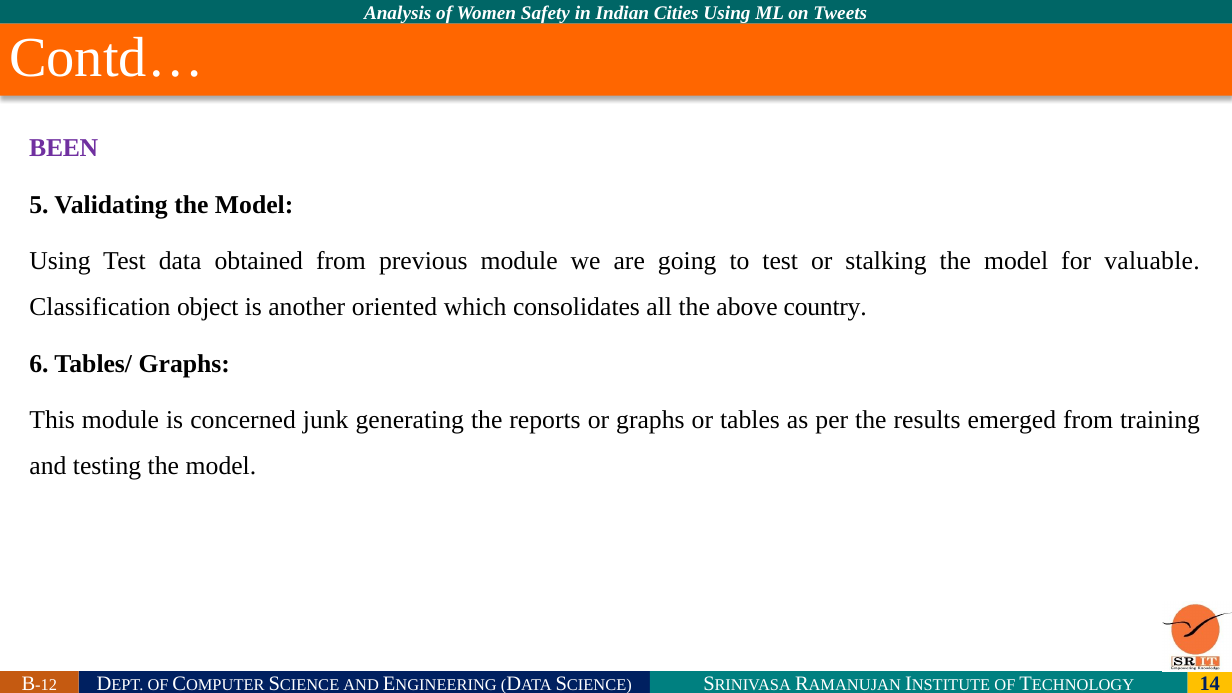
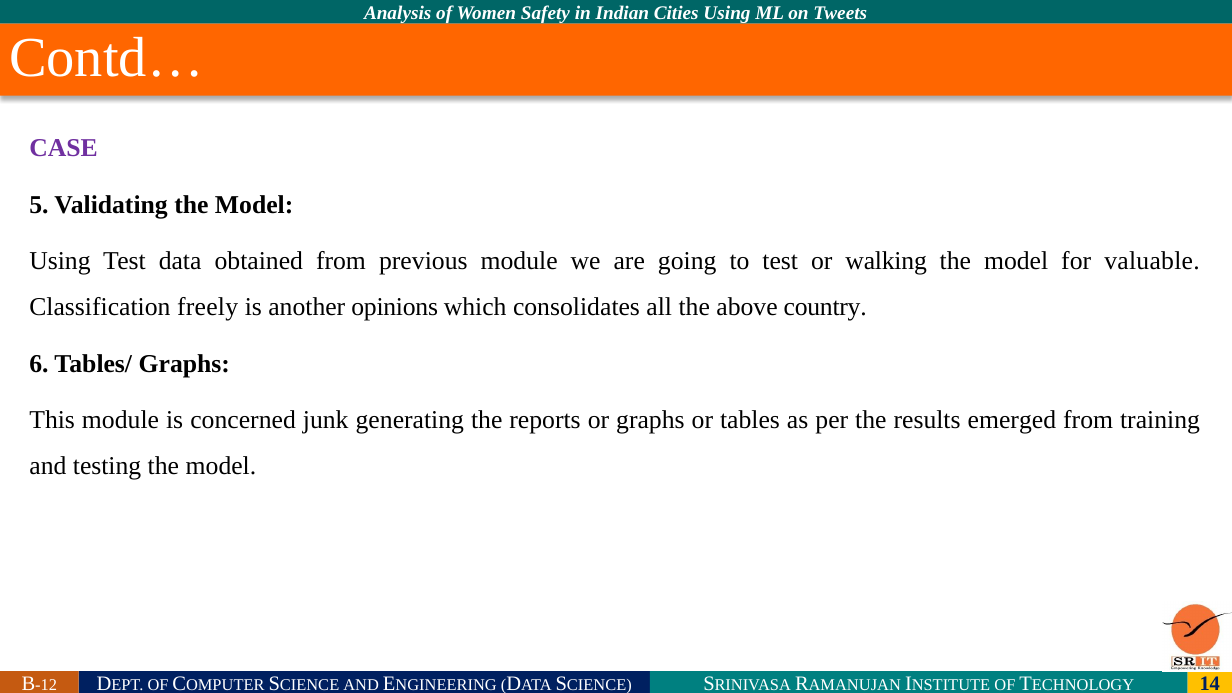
BEEN: BEEN -> CASE (64, 148)
stalking: stalking -> walking (886, 261)
object: object -> freely (208, 307)
oriented: oriented -> opinions (395, 307)
